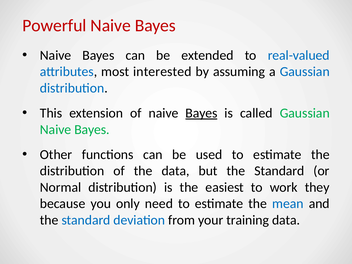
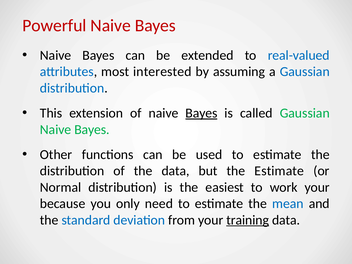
but the Standard: Standard -> Estimate (279, 171)
work they: they -> your (317, 187)
training underline: none -> present (248, 220)
